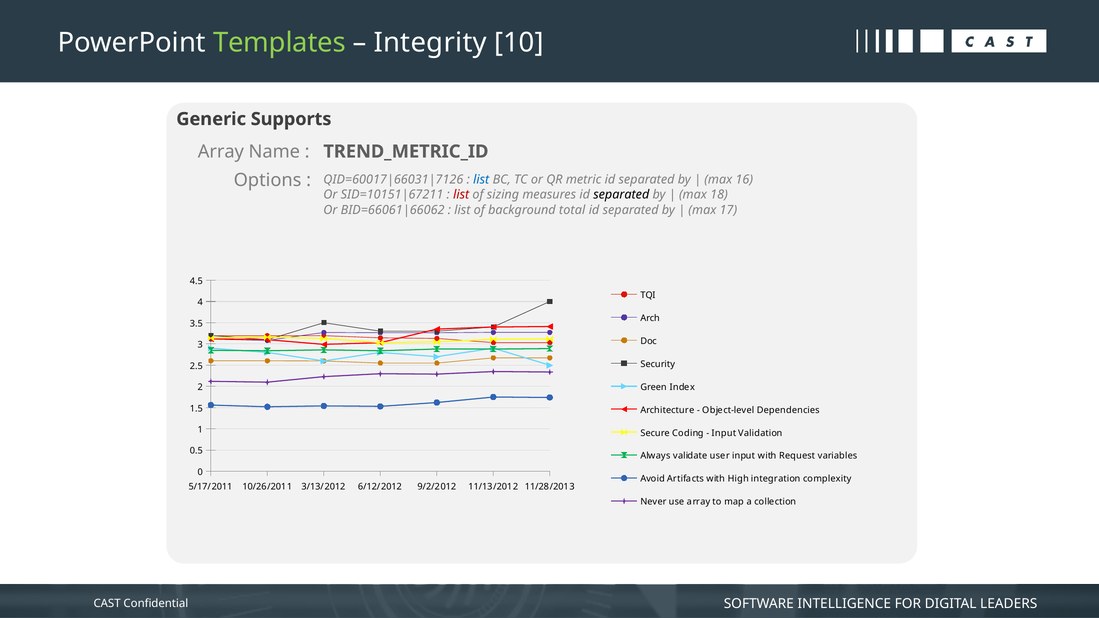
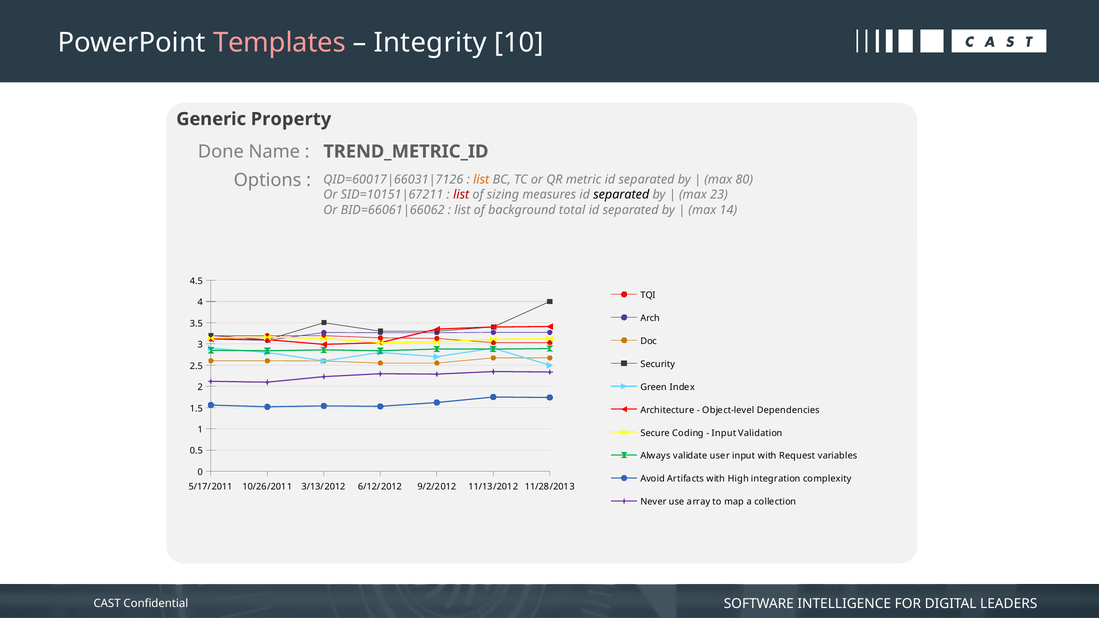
Templates colour: light green -> pink (279, 43)
Supports: Supports -> Property (291, 119)
Array: Array -> Done (221, 152)
list colour: blue -> orange (481, 180)
16: 16 -> 80 (744, 180)
18: 18 -> 23 (719, 195)
17: 17 -> 14 (728, 210)
